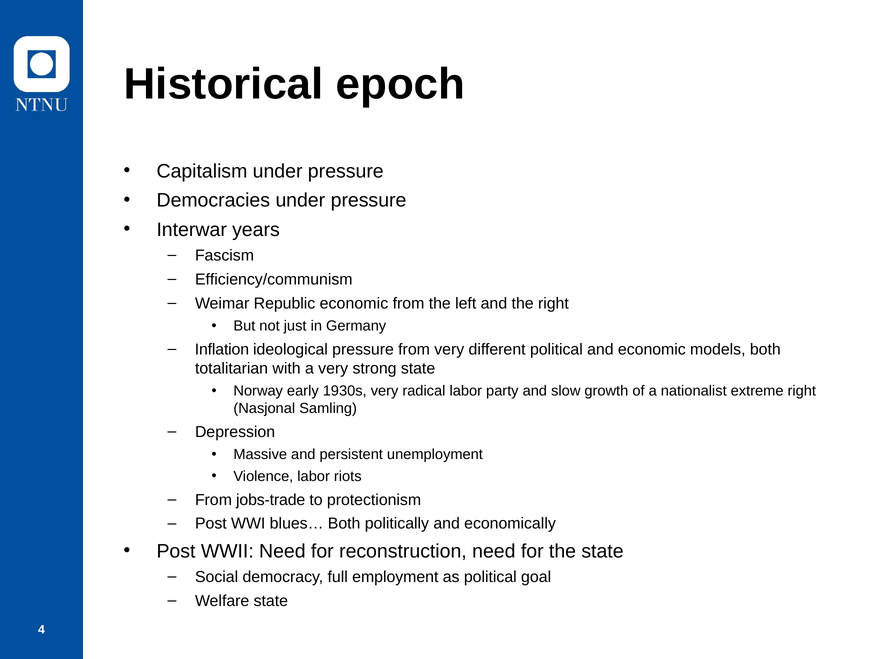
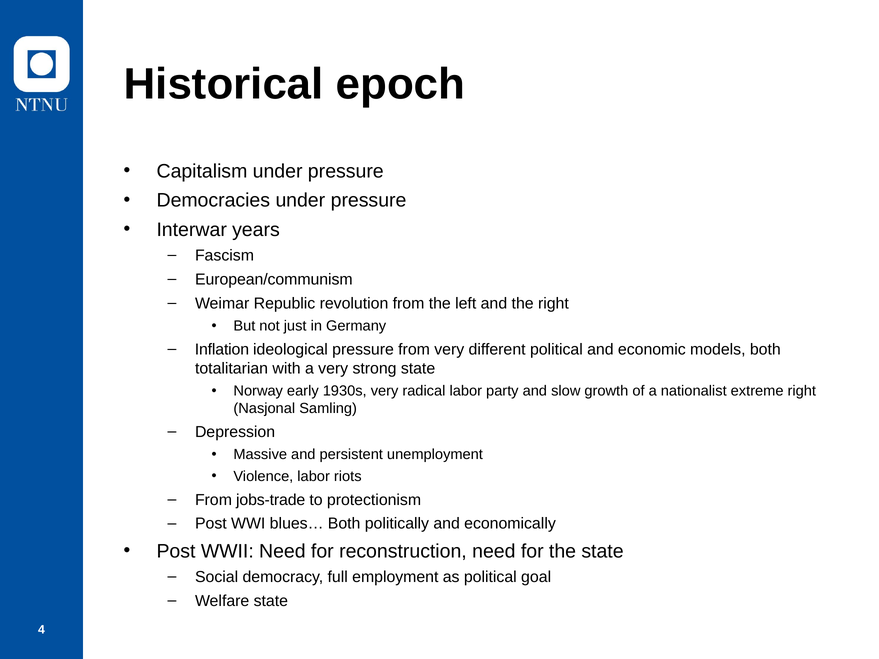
Efficiency/communism: Efficiency/communism -> European/communism (274, 280)
Republic economic: economic -> revolution (354, 304)
